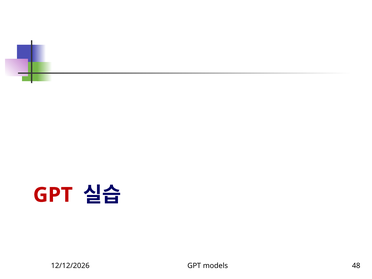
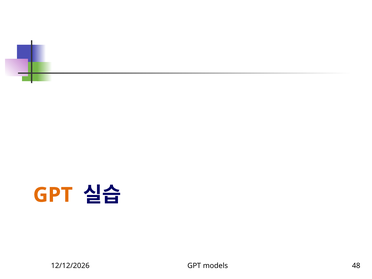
GPT colour: red -> orange (53, 195)
